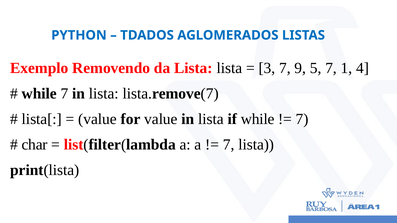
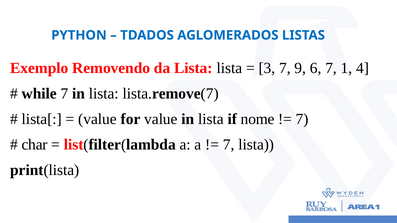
5: 5 -> 6 (316, 68)
if while: while -> nome (258, 119)
